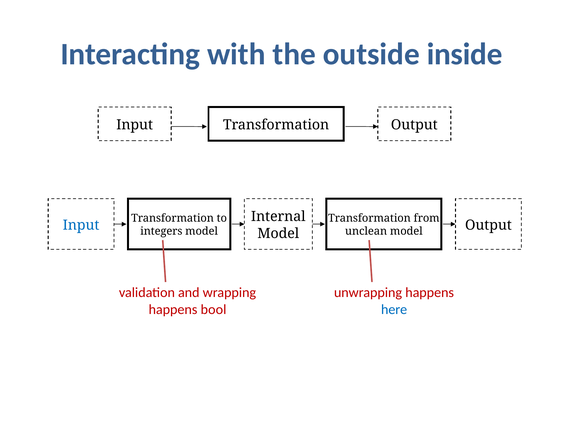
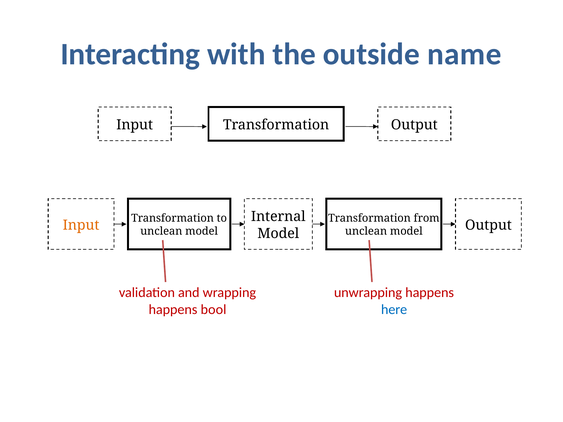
inside: inside -> name (464, 54)
Input colour: blue -> orange (81, 225)
integers: integers -> unclean (161, 232)
